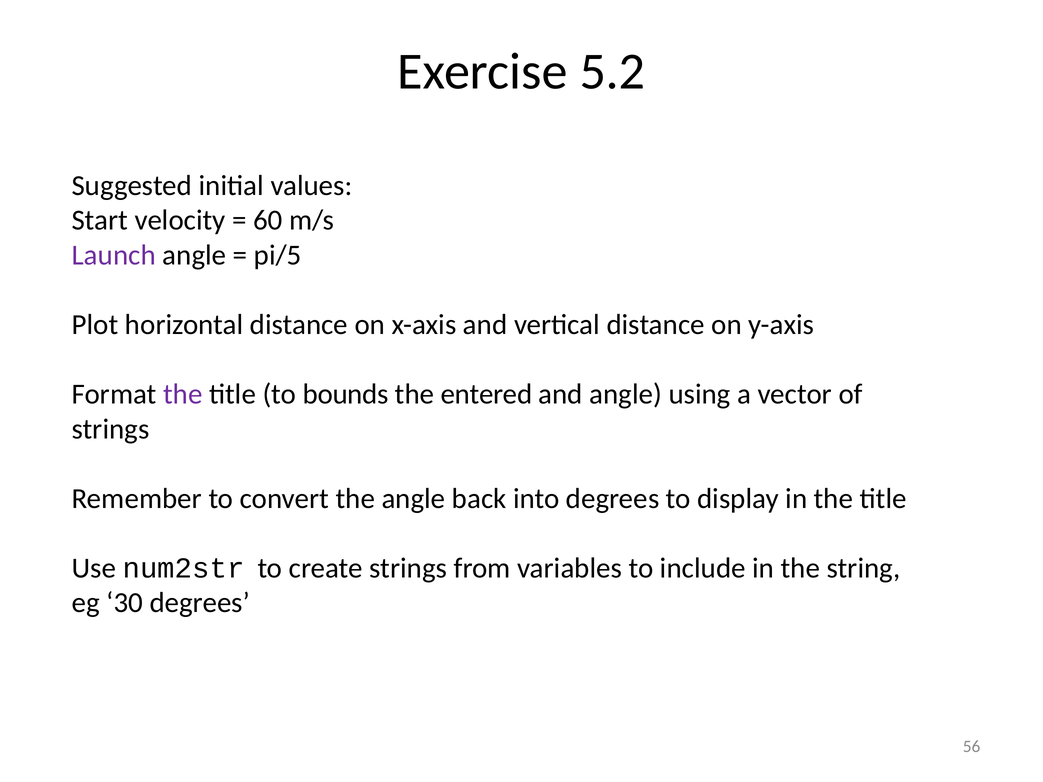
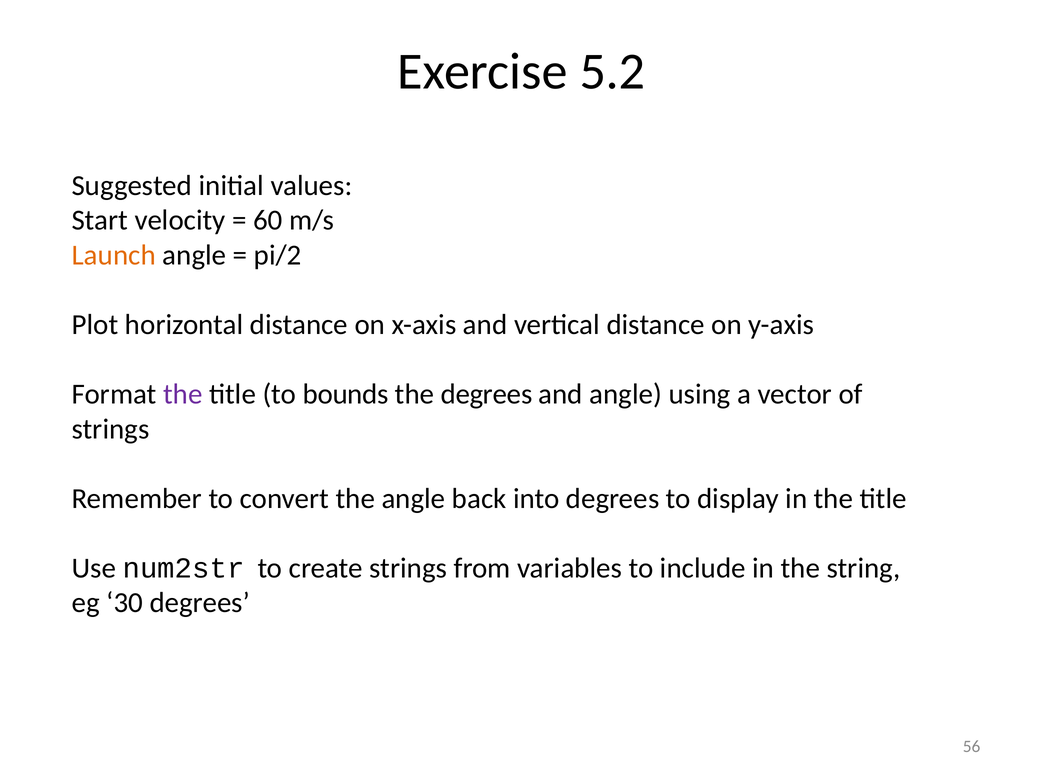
Launch colour: purple -> orange (114, 255)
pi/5: pi/5 -> pi/2 (278, 255)
the entered: entered -> degrees (486, 394)
